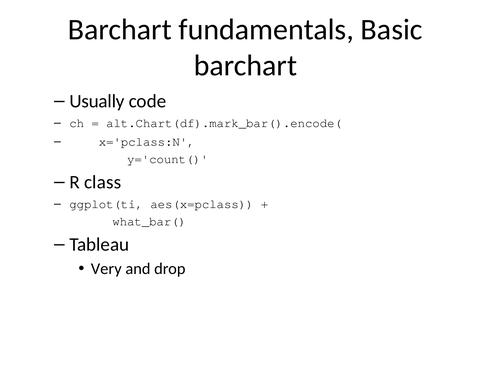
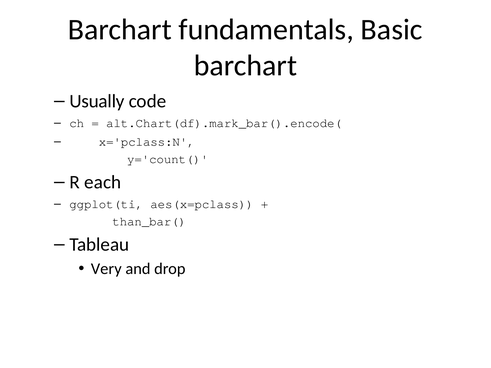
class: class -> each (103, 182)
what_bar(: what_bar( -> than_bar( (149, 222)
